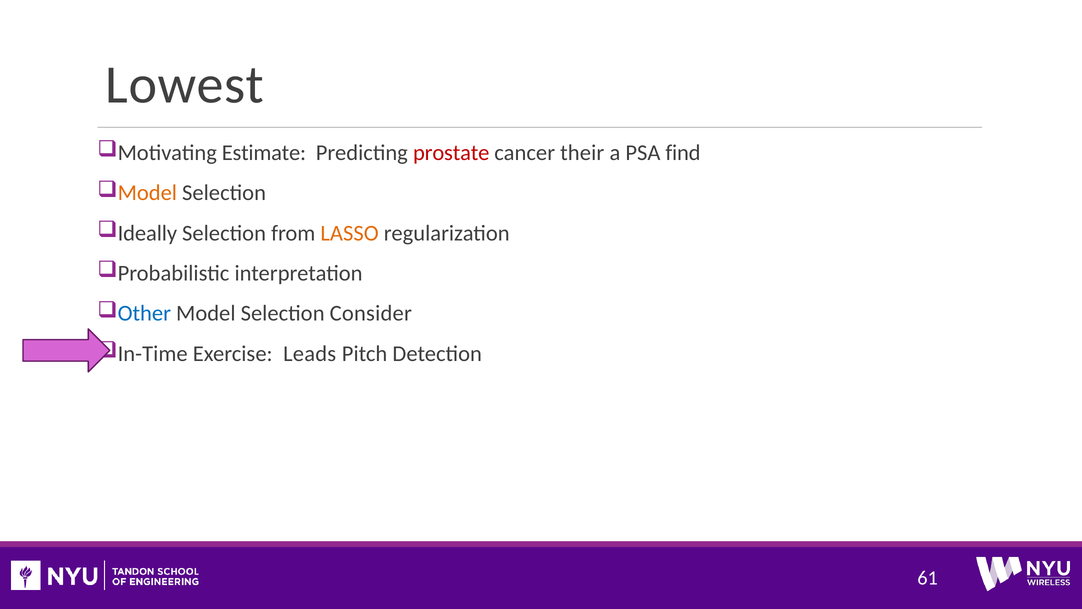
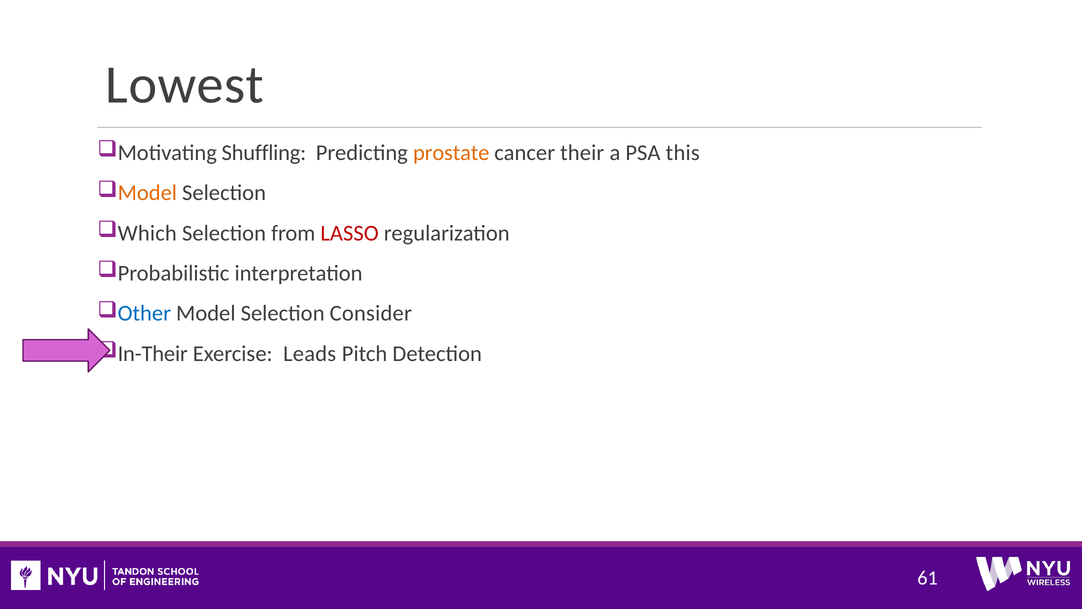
Estimate: Estimate -> Shuffling (264, 153)
prostate colour: red -> orange (451, 153)
find: find -> this (683, 153)
Ideally: Ideally -> Which (147, 233)
LASSO colour: orange -> red (350, 233)
In-Time: In-Time -> In-Their (153, 353)
